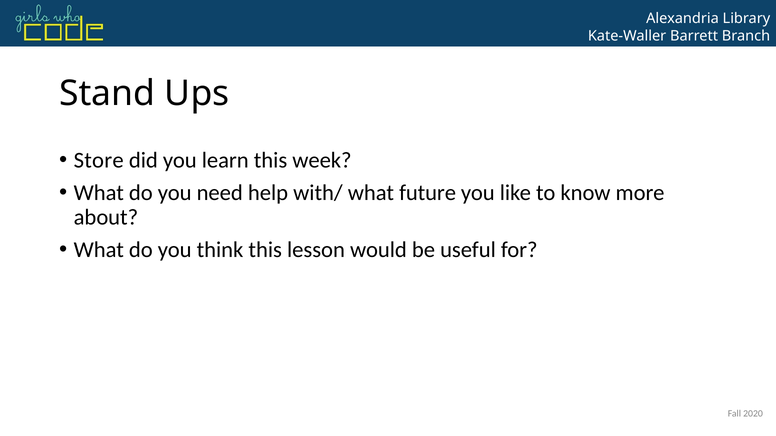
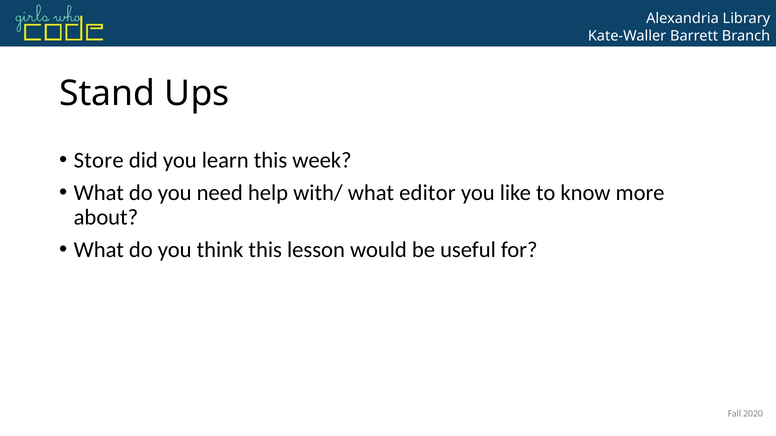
future: future -> editor (427, 193)
